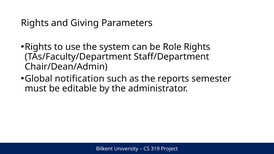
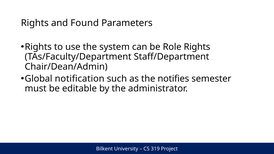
Giving: Giving -> Found (85, 23)
reports: reports -> notifies (173, 79)
